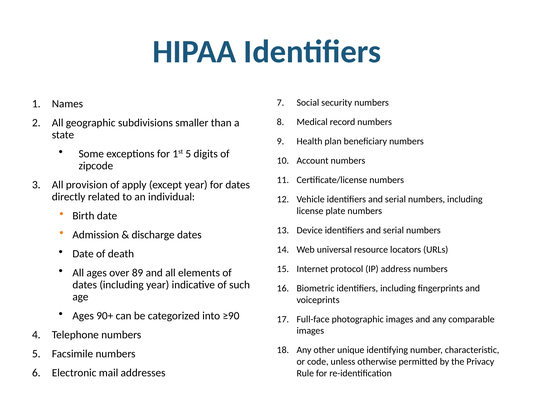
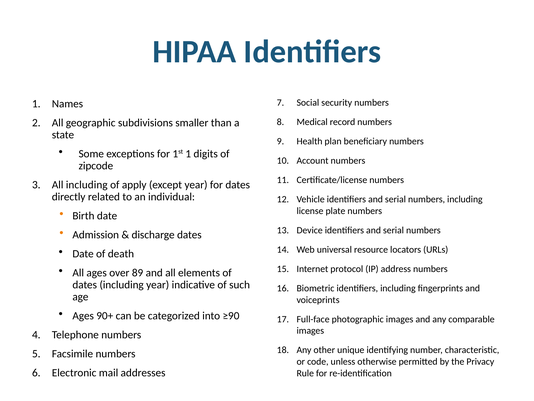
1st 5: 5 -> 1 (188, 154)
All provision: provision -> including (87, 185)
